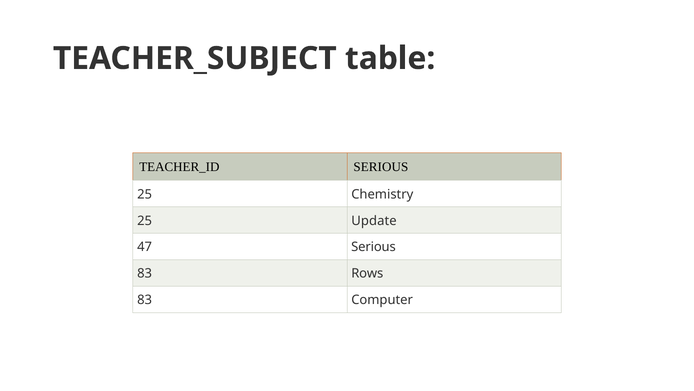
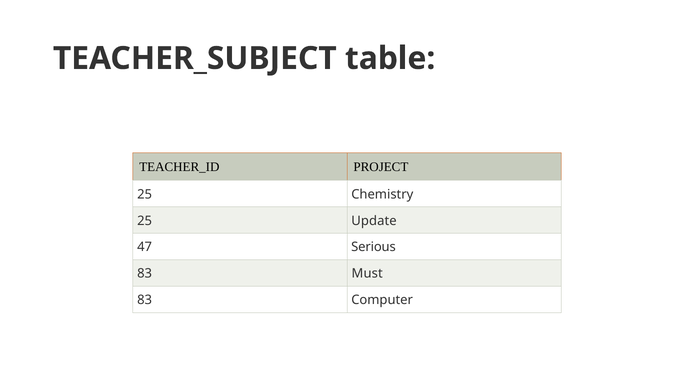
SERIOUS: SERIOUS -> PROJECT (381, 167)
Rows: Rows -> Must (367, 273)
